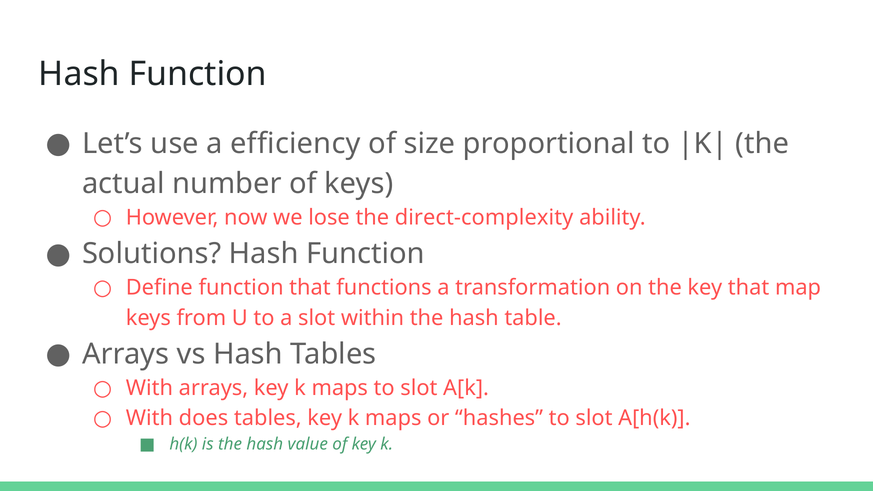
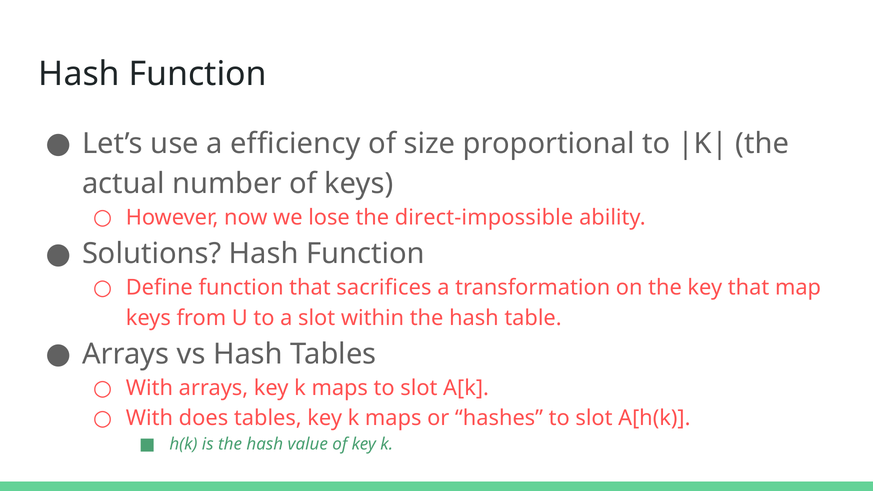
direct-complexity: direct-complexity -> direct-impossible (484, 218)
functions: functions -> sacrifices (384, 288)
